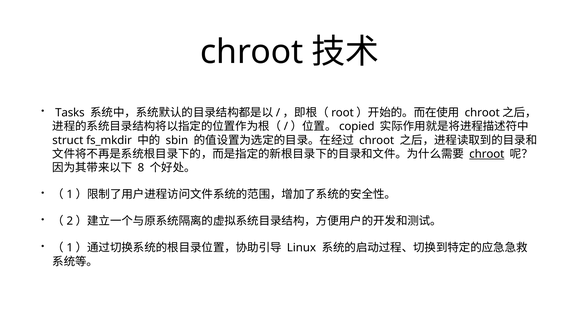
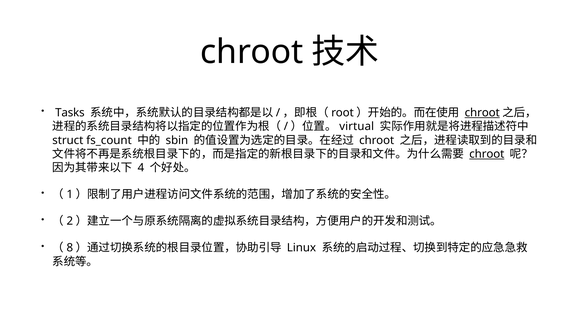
chroot underline: none -> present (482, 113)
copied: copied -> virtual (357, 126)
fs_mkdir: fs_mkdir -> fs_count (109, 140)
8: 8 -> 4 (141, 168)
1: 1 -> 8 (70, 248)
